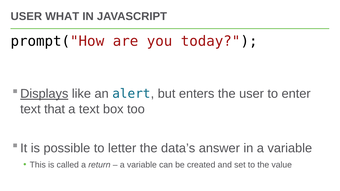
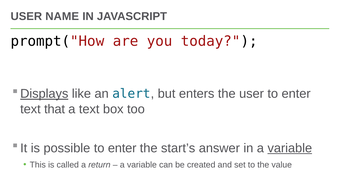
WHAT: WHAT -> NAME (62, 16)
possible to letter: letter -> enter (122, 148)
data’s: data’s -> start’s (178, 148)
variable underline: none -> present (290, 148)
